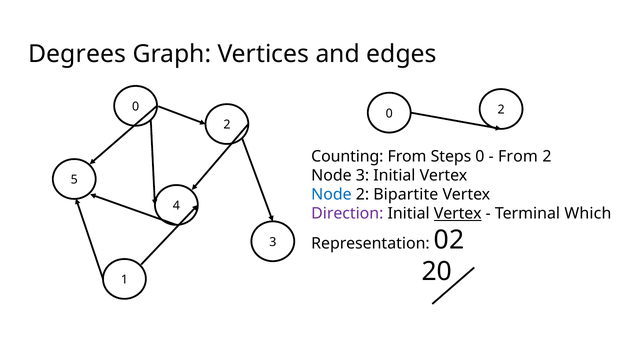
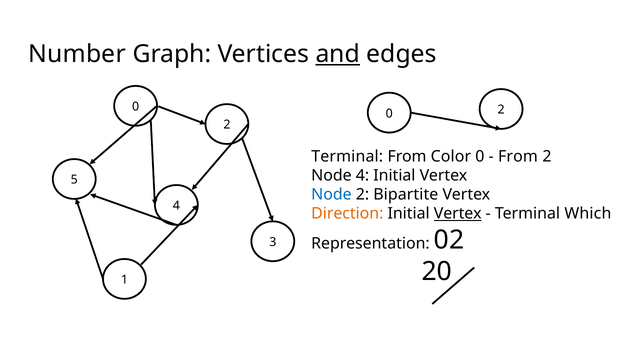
Degrees: Degrees -> Number (77, 54)
and underline: none -> present (338, 54)
Counting: Counting -> Terminal (347, 157)
Steps: Steps -> Color (451, 157)
Node 3: 3 -> 4 (362, 176)
Direction colour: purple -> orange (347, 214)
